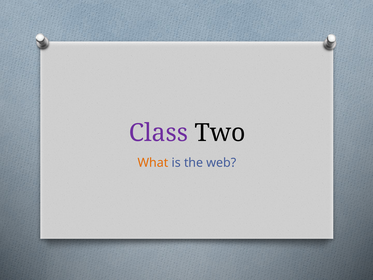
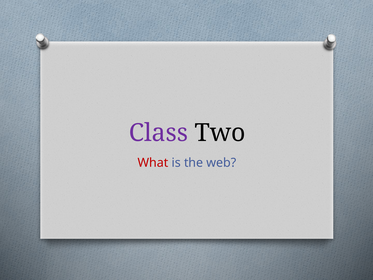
What colour: orange -> red (153, 163)
